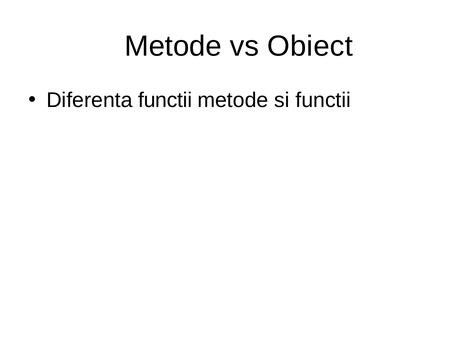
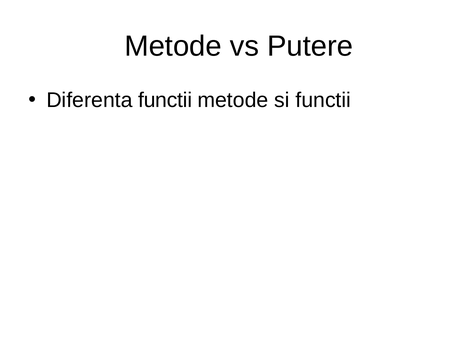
Obiect: Obiect -> Putere (310, 46)
